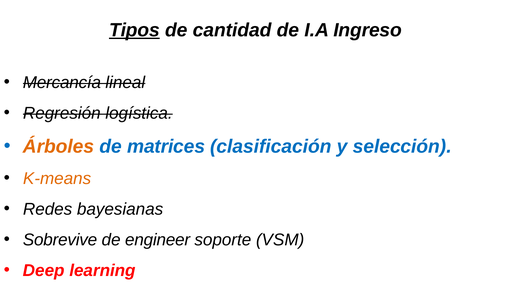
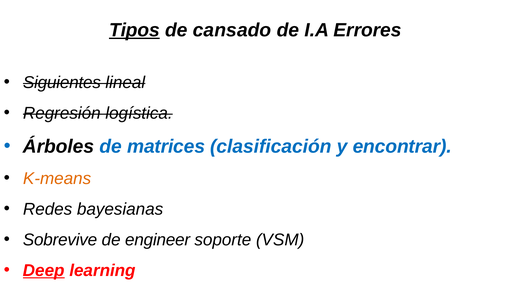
cantidad: cantidad -> cansado (232, 30)
Ingreso: Ingreso -> Errores (368, 30)
Mercancía: Mercancía -> Siguientes (62, 82)
Árboles colour: orange -> black (59, 146)
selección: selección -> encontrar (402, 146)
Deep underline: none -> present (44, 270)
